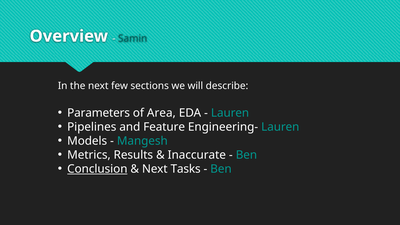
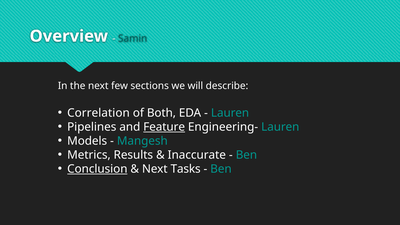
Parameters: Parameters -> Correlation (99, 113)
Area: Area -> Both (161, 113)
Feature underline: none -> present (164, 127)
